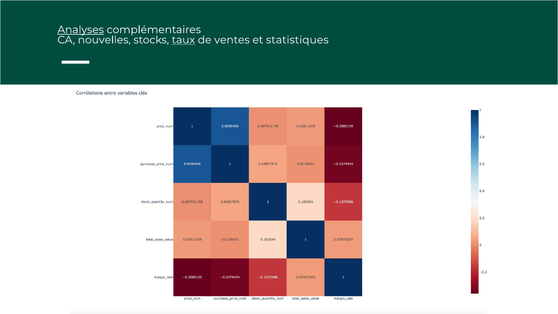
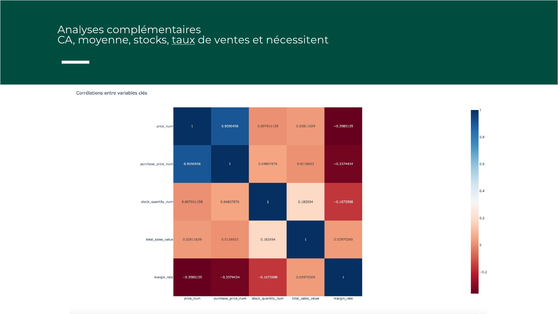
Analyses underline: present -> none (81, 30)
nouvelles: nouvelles -> moyenne (104, 40)
statistiques: statistiques -> nécessitent (297, 40)
